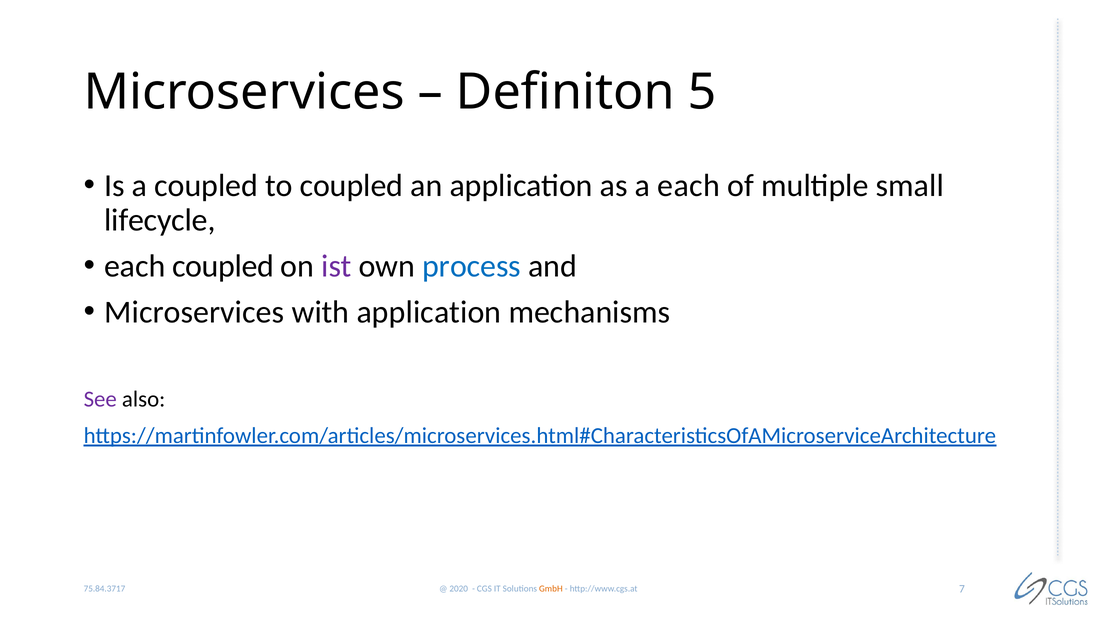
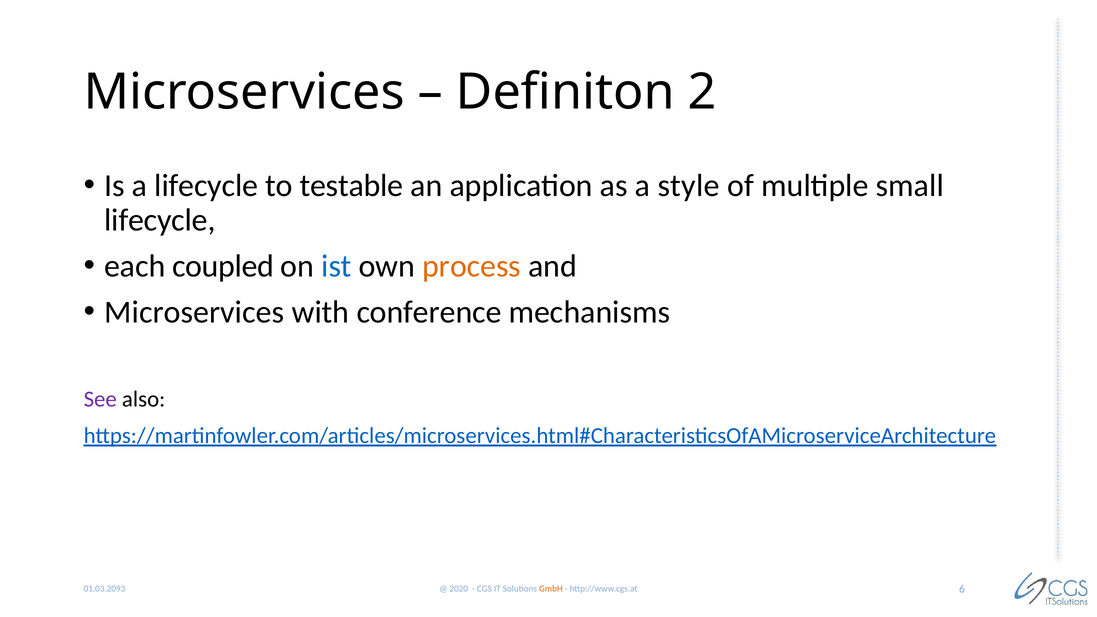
5: 5 -> 2 (702, 92)
a coupled: coupled -> lifecycle (206, 185)
to coupled: coupled -> testable (351, 185)
a each: each -> style (689, 185)
ist colour: purple -> blue (336, 266)
process colour: blue -> orange (472, 266)
with application: application -> conference (429, 312)
7: 7 -> 6 (962, 589)
75.84.3717: 75.84.3717 -> 01.03.2093 (104, 589)
